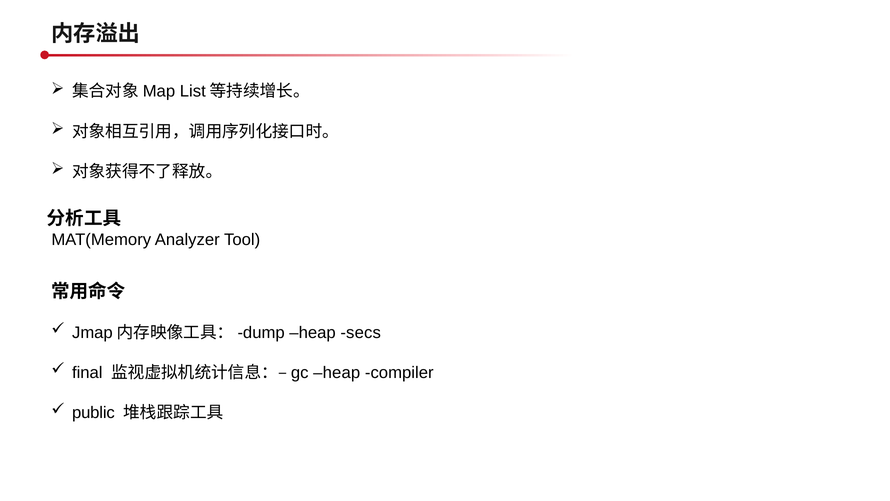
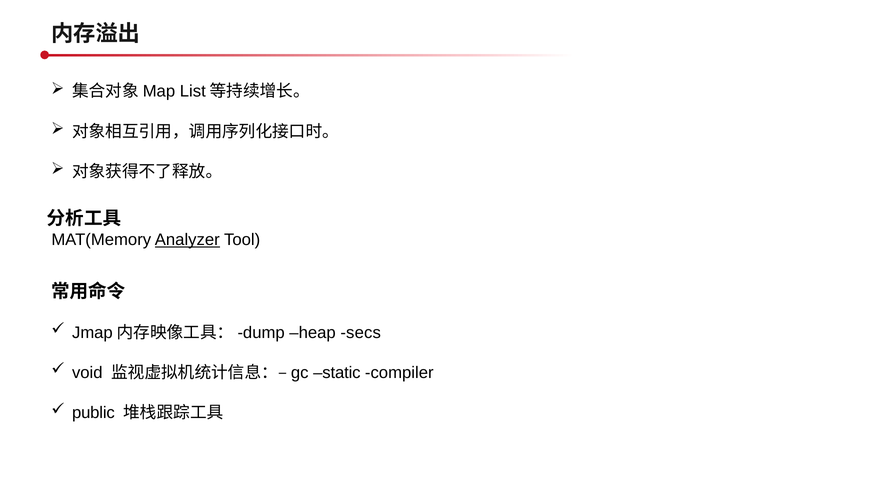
Analyzer underline: none -> present (187, 240)
final: final -> void (87, 372)
heap: heap -> static (337, 372)
